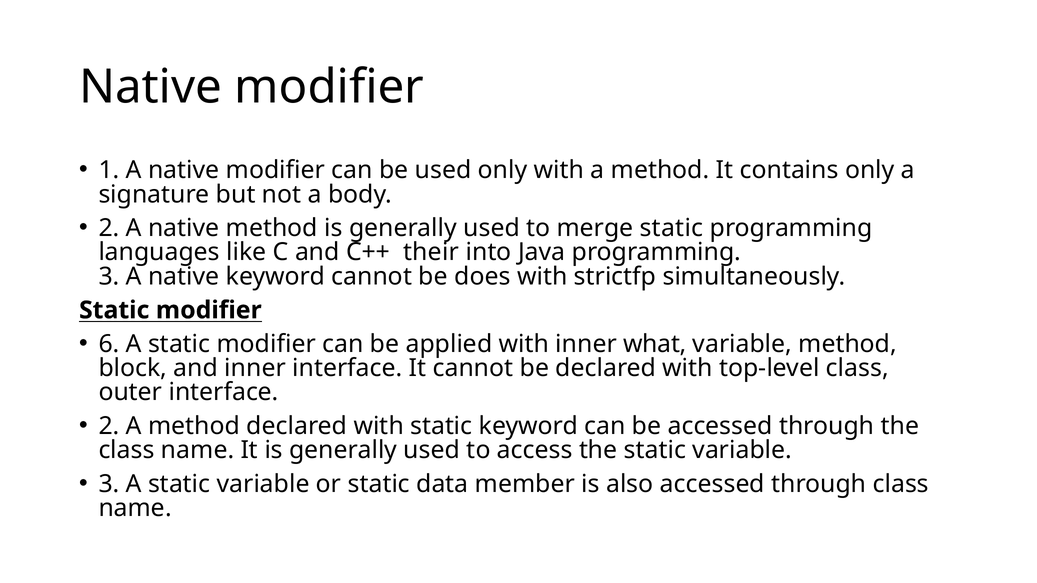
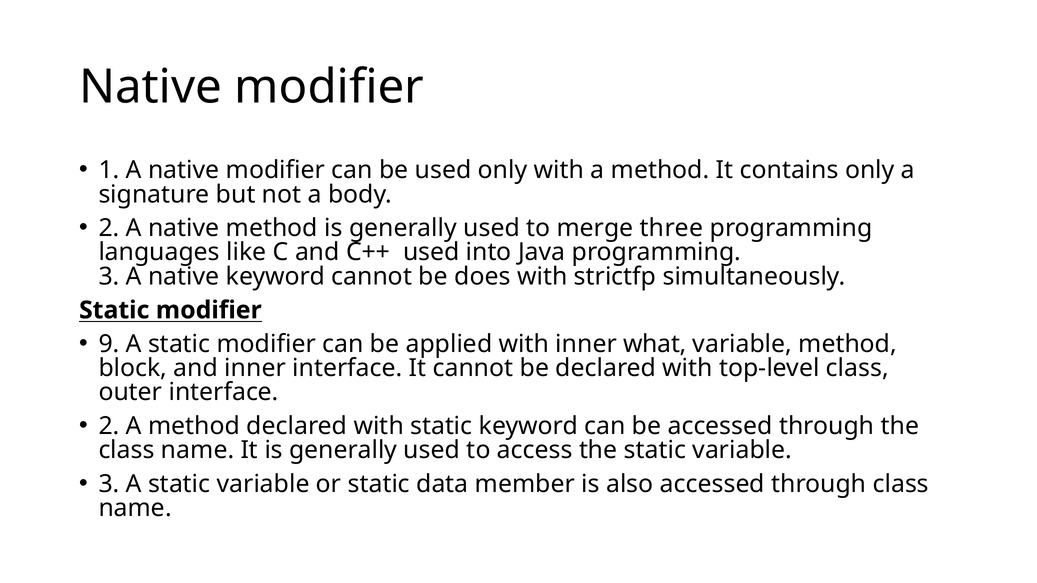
merge static: static -> three (672, 228)
C++ their: their -> used (431, 252)
6: 6 -> 9 (109, 344)
